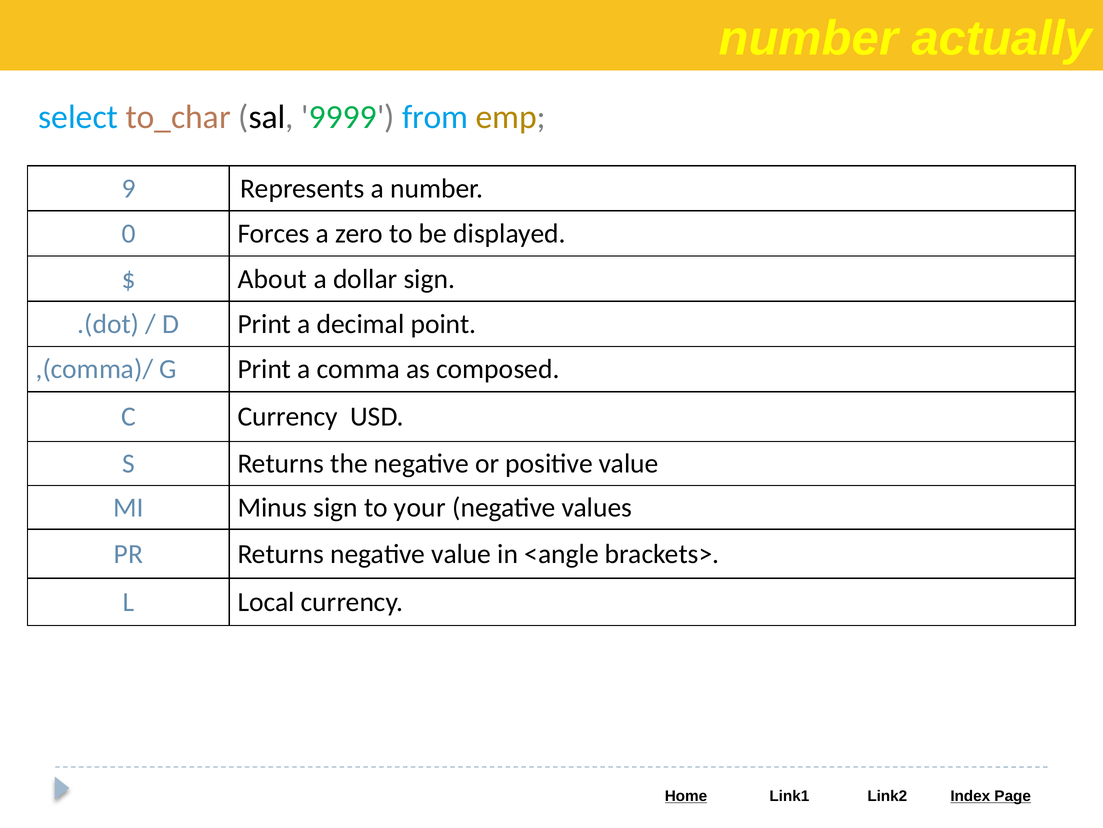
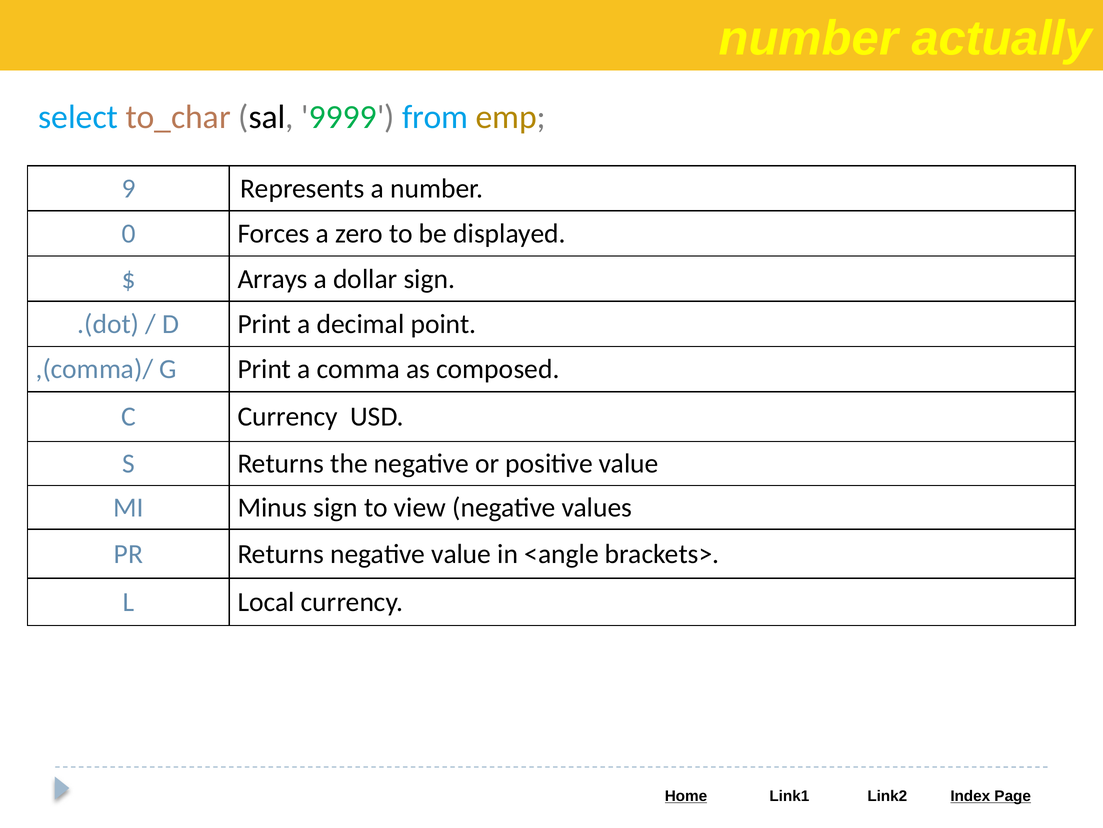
About: About -> Arrays (273, 279)
your: your -> view (420, 507)
